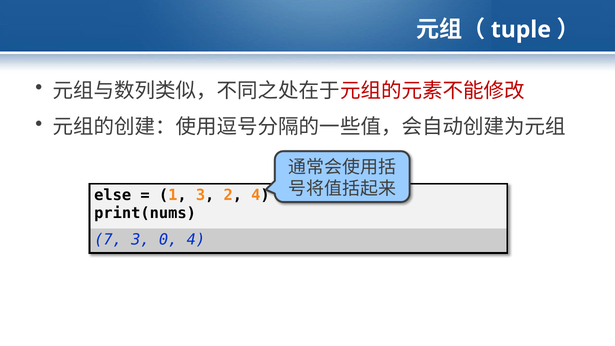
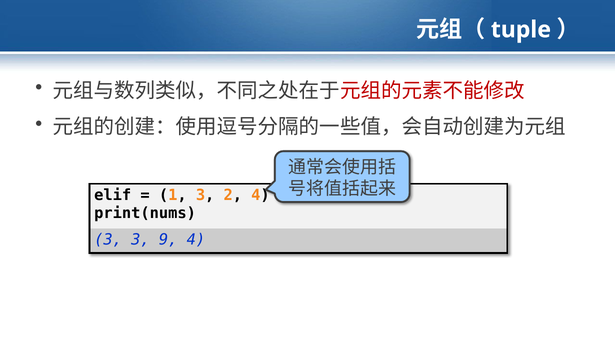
else: else -> elif (113, 195)
7: 7 -> 3 (108, 240)
0: 0 -> 9 (168, 240)
